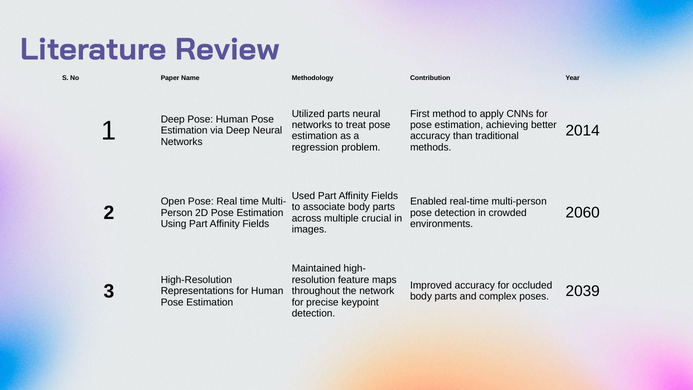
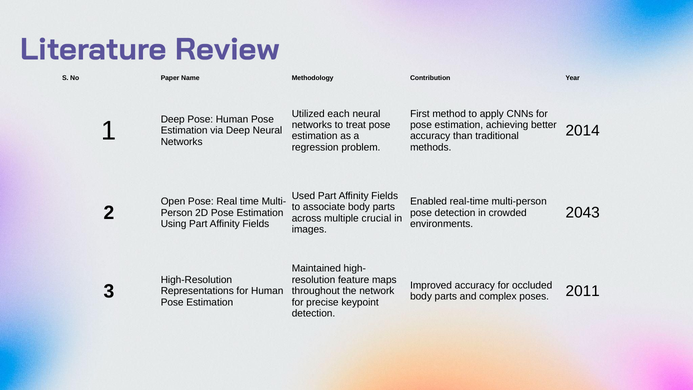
Utilized parts: parts -> each (339, 114)
2060: 2060 -> 2043 (583, 213)
2039: 2039 -> 2011 (583, 291)
